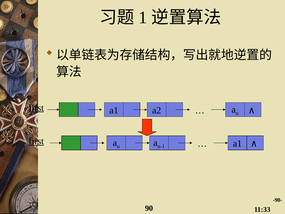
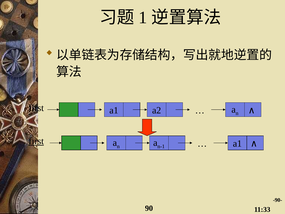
first underline: present -> none (36, 108)
